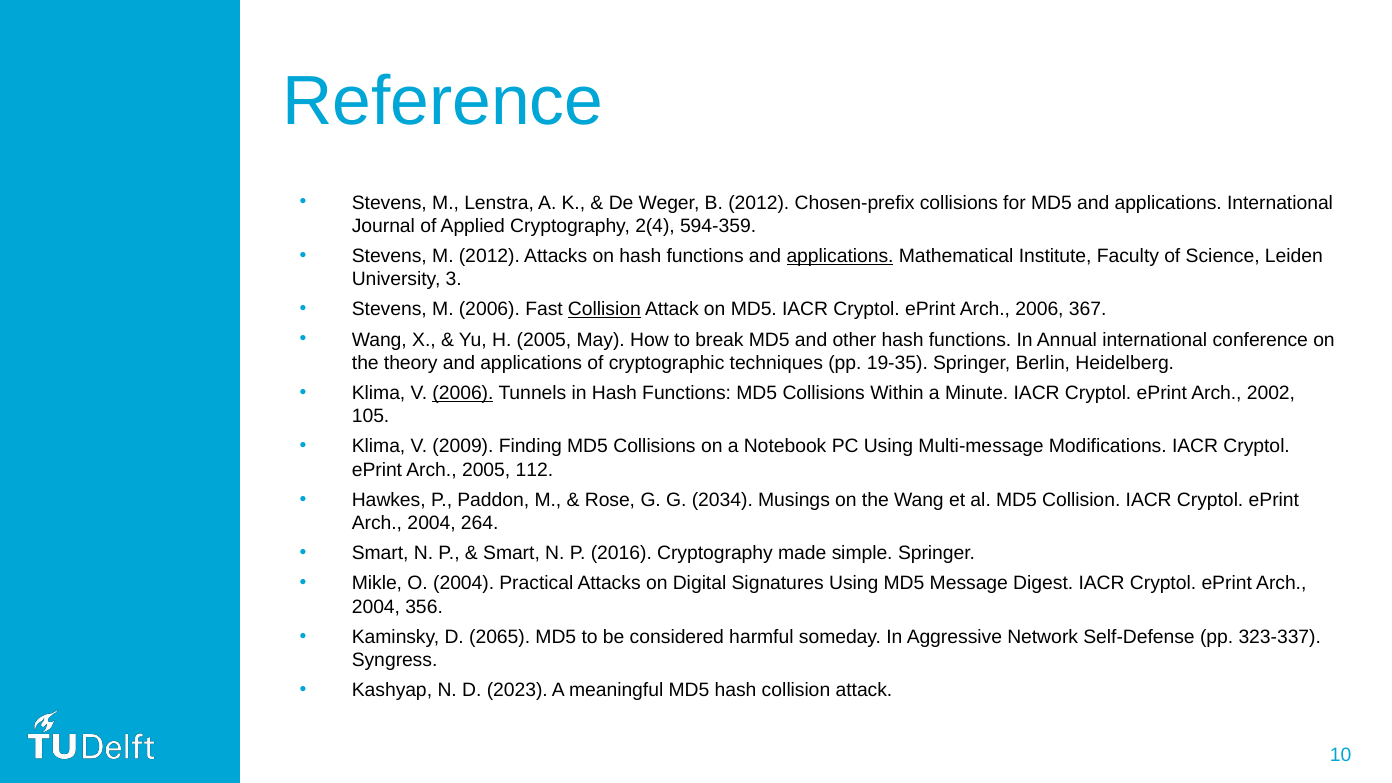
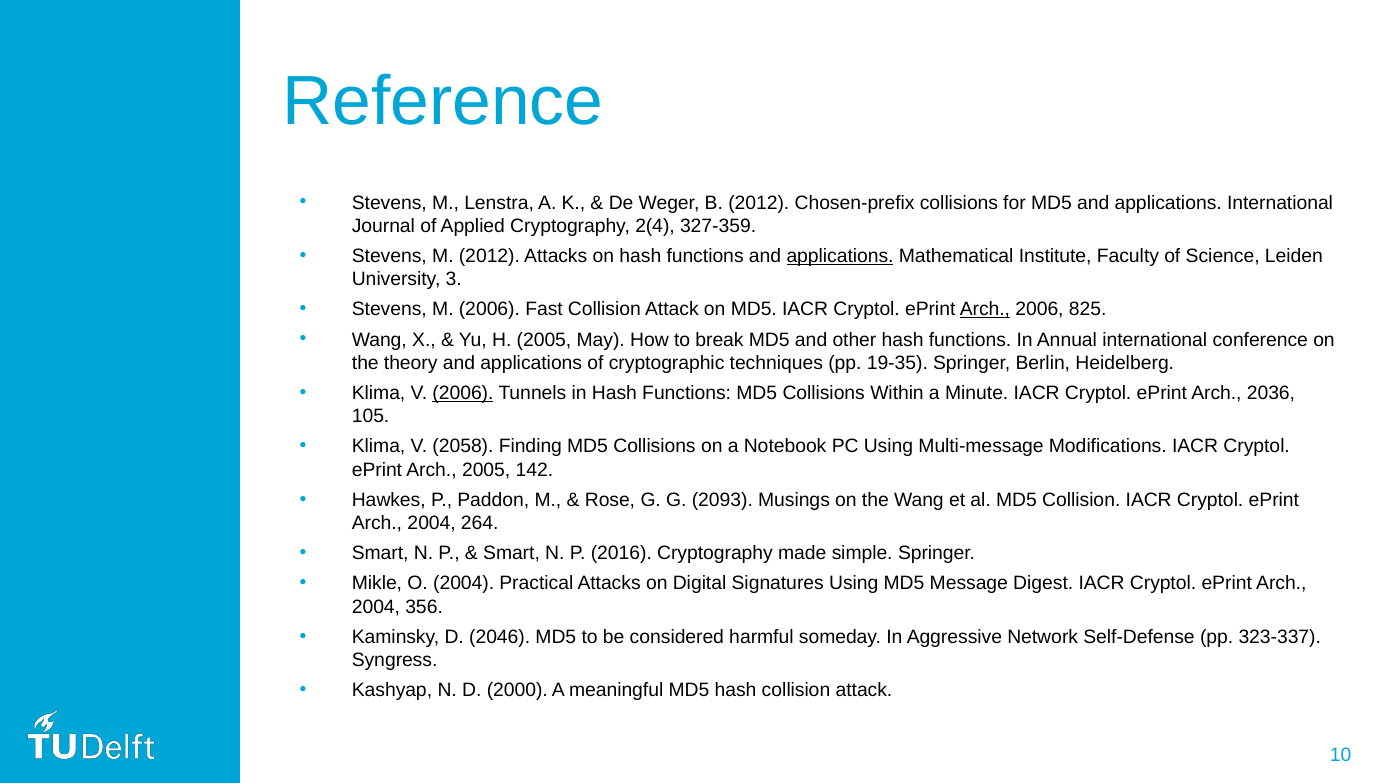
594-359: 594-359 -> 327-359 (718, 226)
Collision underline: present -> none (604, 310)
Arch underline: none -> present (985, 310)
367: 367 -> 825 (1088, 310)
2002: 2002 -> 2036 (1271, 393)
2009: 2009 -> 2058 (463, 447)
112: 112 -> 142 (534, 470)
2034: 2034 -> 2093 (722, 500)
2065: 2065 -> 2046 (500, 637)
2023: 2023 -> 2000 (517, 690)
